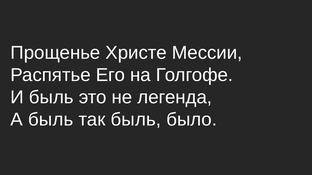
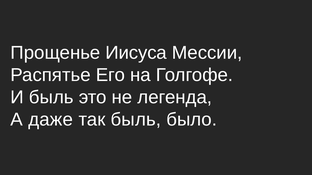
Христе: Христе -> Иисуса (136, 53)
А быль: быль -> даже (51, 120)
